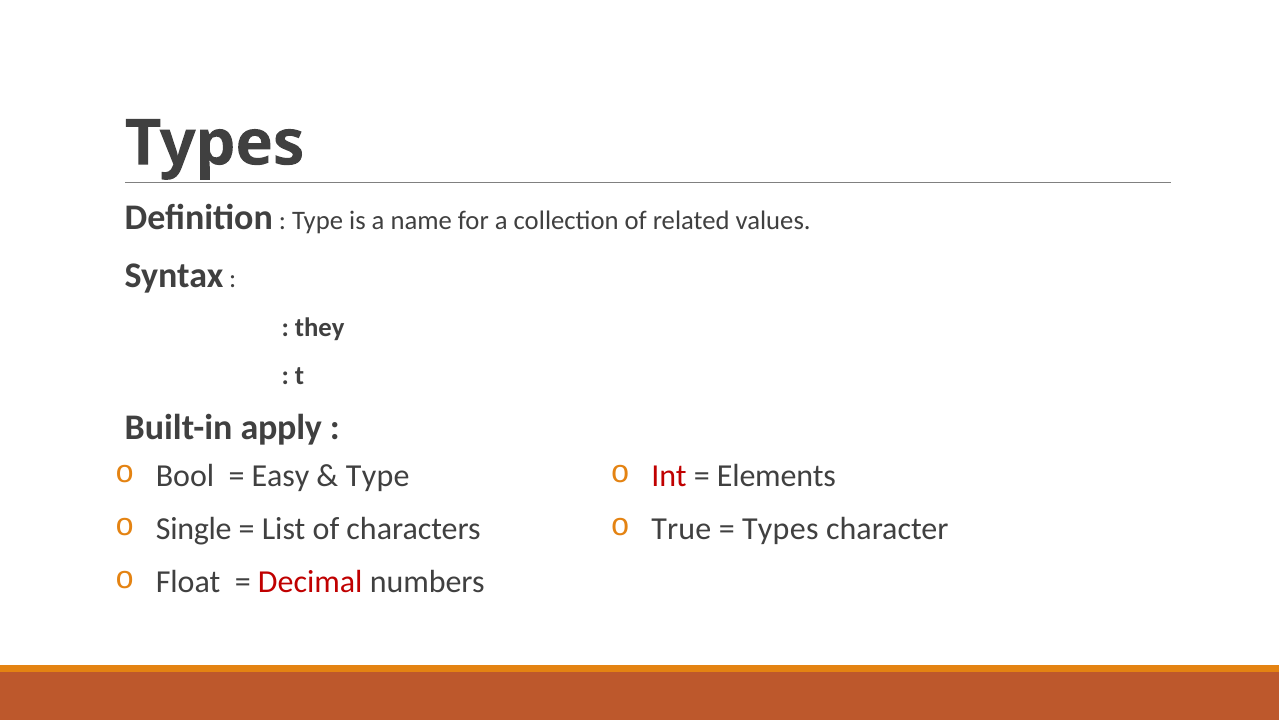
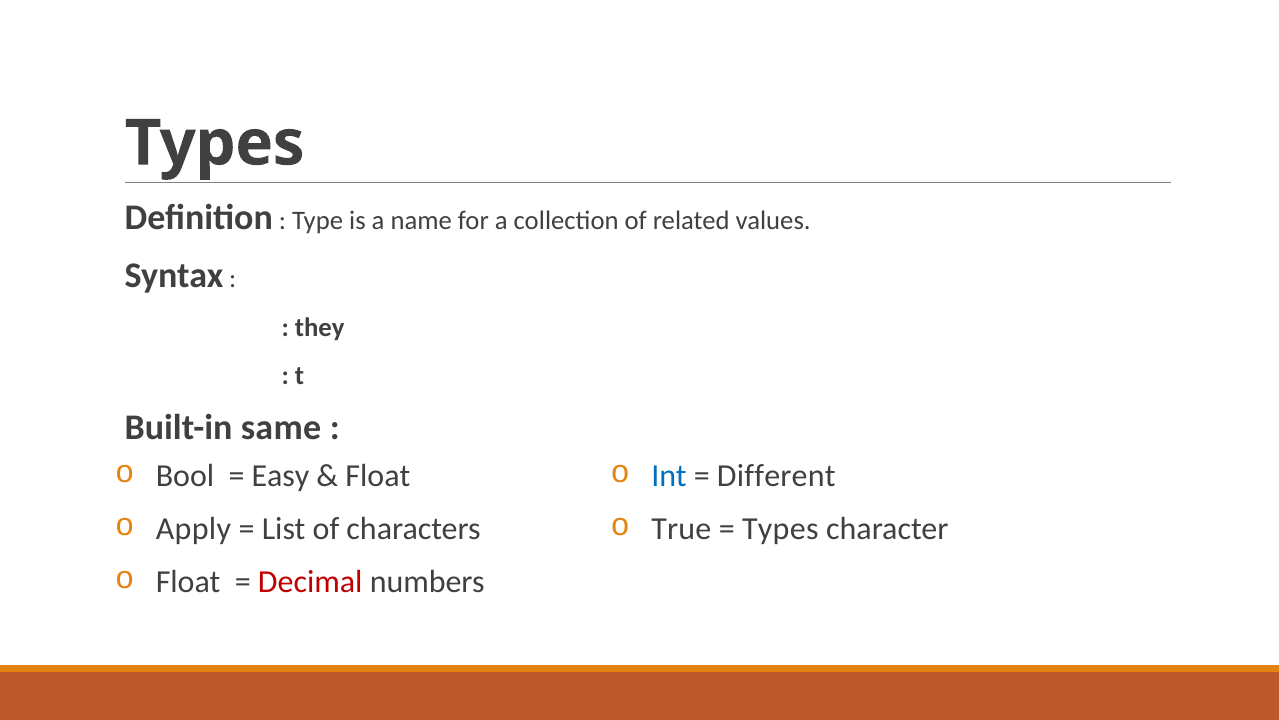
apply: apply -> same (281, 428)
Type: Type -> Float (378, 475)
Int colour: red -> blue (669, 475)
Elements: Elements -> Different (776, 475)
Single: Single -> Apply (193, 528)
